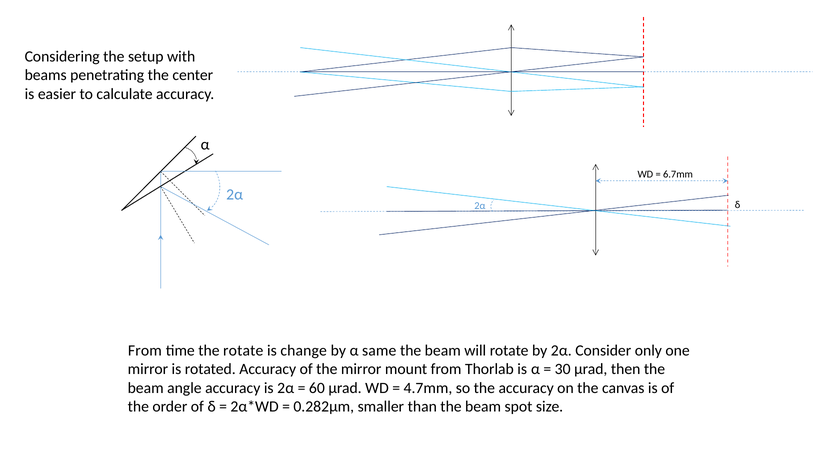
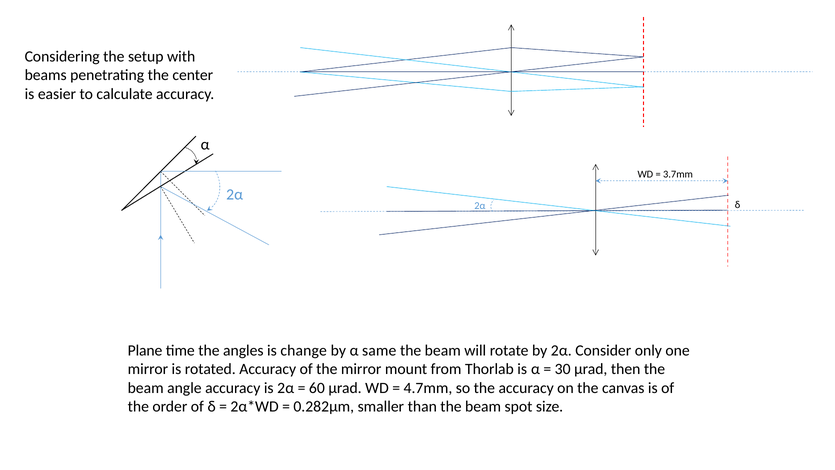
6.7mm: 6.7mm -> 3.7mm (678, 174)
From: From -> Plane (145, 350)
the rotate: rotate -> angles (243, 350)
